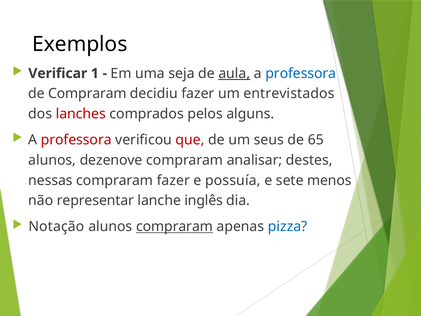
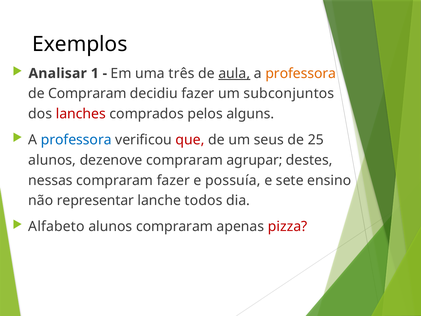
Verificar: Verificar -> Analisar (58, 73)
seja: seja -> três (181, 73)
professora colour: blue -> orange (301, 73)
entrevistados: entrevistados -> subconjuntos (289, 94)
professora colour: red -> blue (76, 140)
65: 65 -> 25 (316, 140)
analisar: analisar -> agrupar (255, 160)
menos: menos -> ensino (329, 180)
inglês: inglês -> todos (204, 200)
Notação: Notação -> Alfabeto (56, 226)
compraram underline: present -> none (175, 226)
pizza colour: blue -> red (288, 226)
